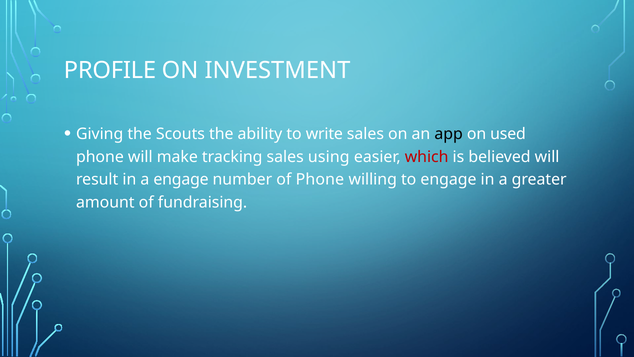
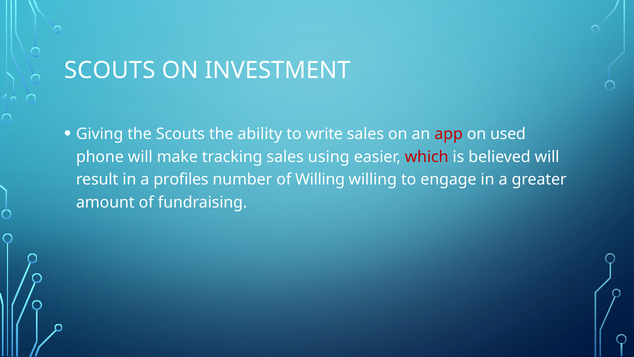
PROFILE: PROFILE -> SCOUTS (110, 70)
app colour: black -> red (449, 134)
a engage: engage -> profiles (181, 179)
of Phone: Phone -> Willing (320, 179)
